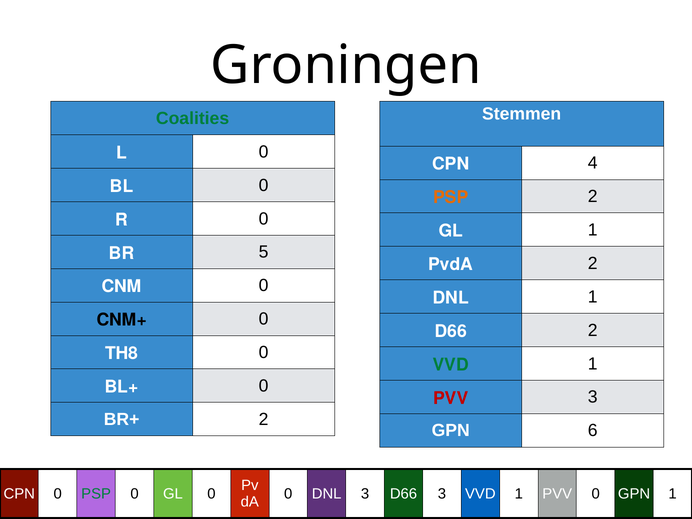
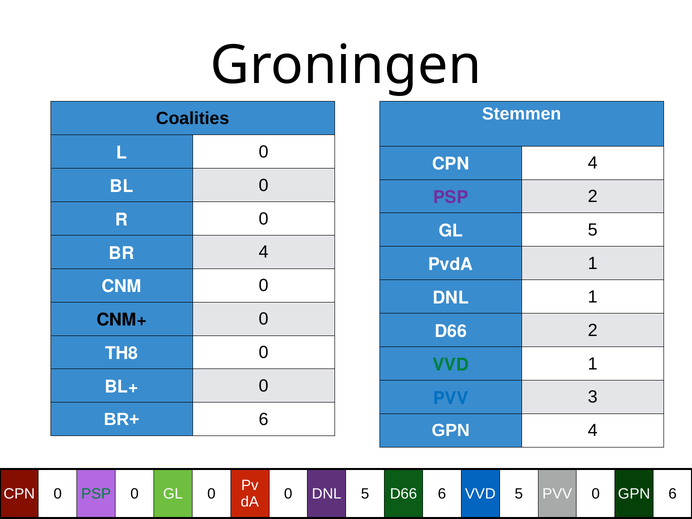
Coalities colour: green -> black (193, 118)
PSP colour: orange -> purple (451, 198)
GL 1: 1 -> 5 (593, 230)
BR 5: 5 -> 4 (264, 252)
PvdA 2: 2 -> 1 (593, 263)
PVV colour: red -> blue (451, 398)
BR+ 2: 2 -> 6 (264, 419)
GPN 6: 6 -> 4 (593, 431)
DNL 3: 3 -> 5 (365, 494)
D66 3: 3 -> 6 (442, 494)
1: 1 -> 5 (519, 494)
GPN 1: 1 -> 6 (673, 494)
